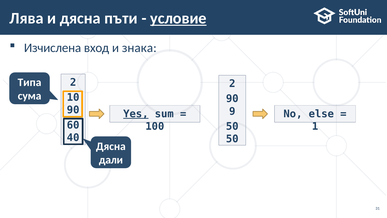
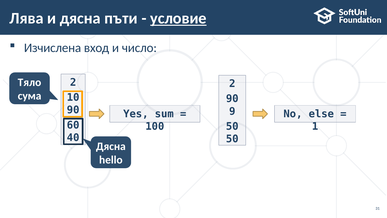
знака: знака -> число (139, 48)
Типа: Типа -> Тяло (29, 82)
Yes underline: present -> none (136, 114)
дали: дали -> hello (111, 160)
